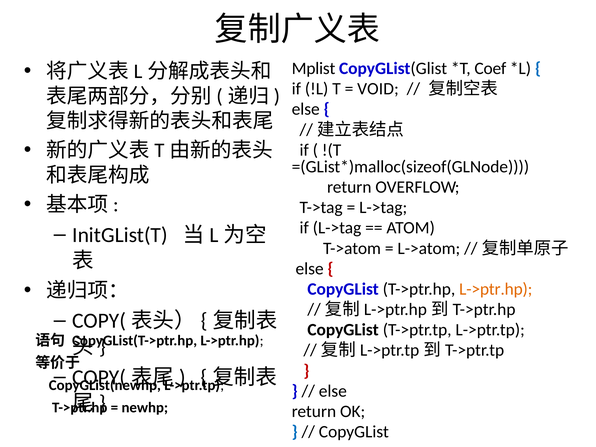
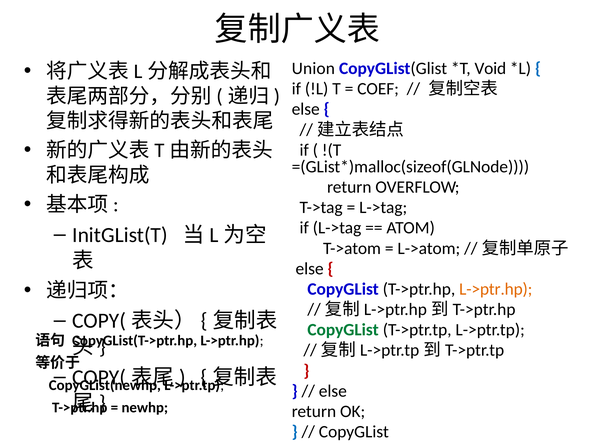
Mplist: Mplist -> Union (313, 68)
Coef: Coef -> Void (490, 68)
VOID: VOID -> COEF (378, 89)
CopyGList colour: black -> green (343, 330)
